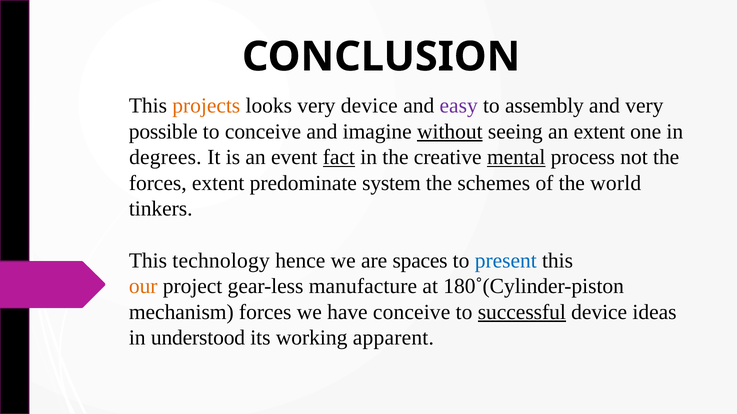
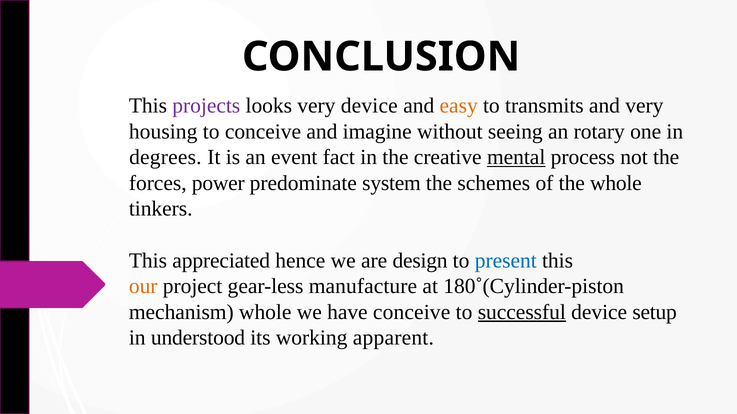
projects colour: orange -> purple (206, 106)
easy colour: purple -> orange (459, 106)
assembly: assembly -> transmits (544, 106)
possible: possible -> housing (163, 132)
without underline: present -> none (450, 132)
an extent: extent -> rotary (599, 132)
fact underline: present -> none (339, 158)
forces extent: extent -> power (218, 183)
the world: world -> whole (616, 183)
technology: technology -> appreciated (221, 261)
spaces: spaces -> design (420, 261)
mechanism forces: forces -> whole (265, 312)
ideas: ideas -> setup (655, 312)
